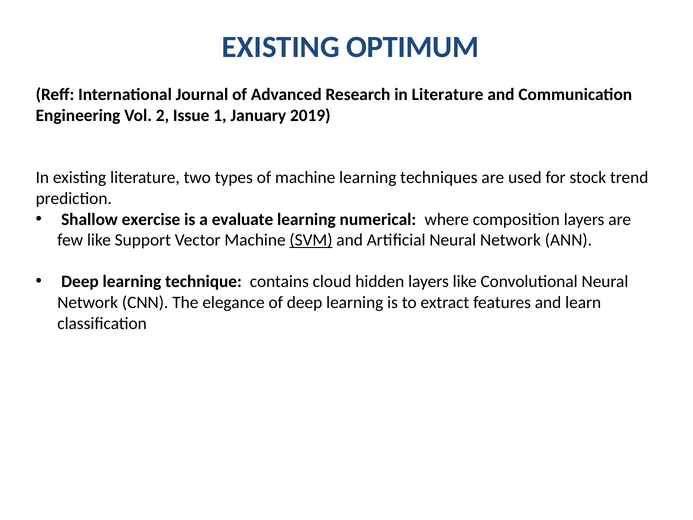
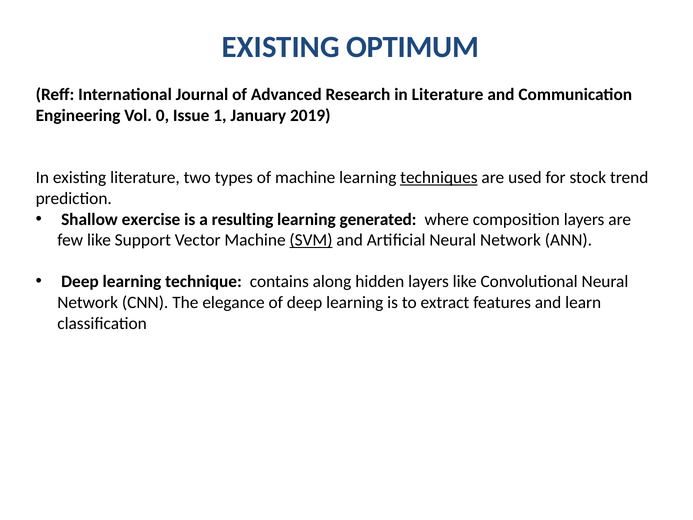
2: 2 -> 0 (162, 115)
techniques underline: none -> present (439, 178)
evaluate: evaluate -> resulting (243, 219)
numerical: numerical -> generated (378, 219)
cloud: cloud -> along (332, 282)
